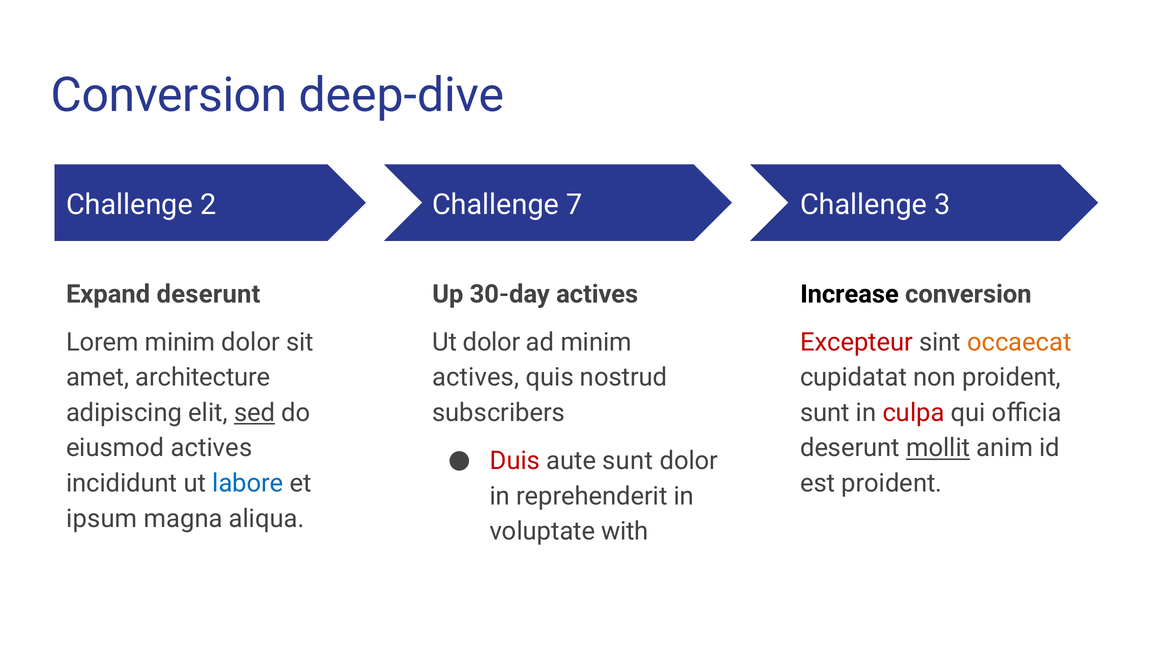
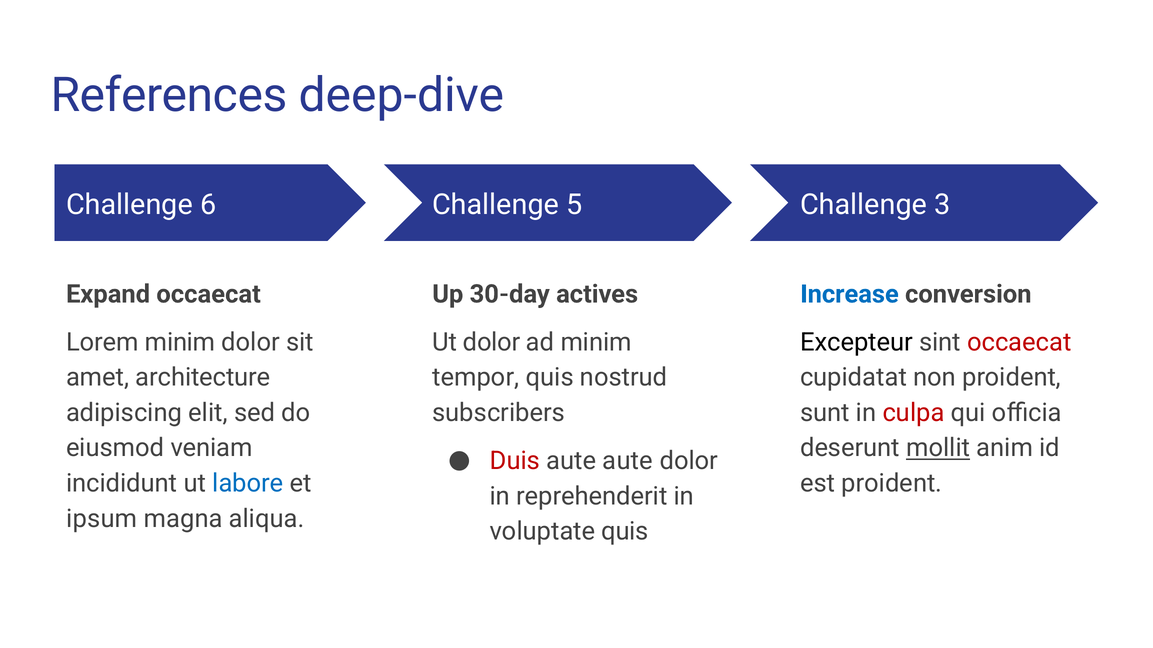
Conversion: Conversion -> References (169, 95)
2: 2 -> 6 (208, 205)
7: 7 -> 5 (574, 205)
Expand deserunt: deserunt -> occaecat (209, 294)
Increase colour: black -> blue (849, 294)
Excepteur colour: red -> black (856, 342)
occaecat colour: orange -> red (1019, 342)
actives: actives -> tempor (476, 378)
sed underline: present -> none (255, 413)
eiusmod actives: actives -> veniam (212, 448)
aute sunt: sunt -> aute (628, 461)
voluptate with: with -> quis (625, 532)
